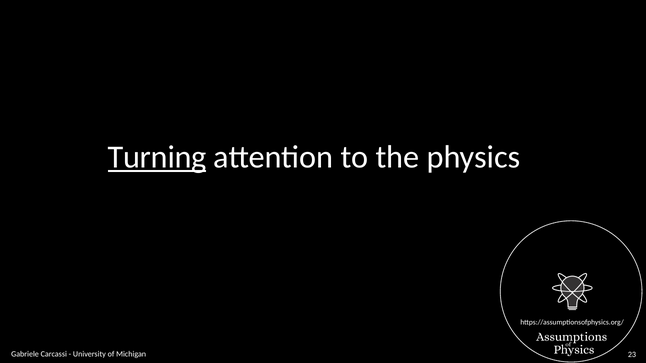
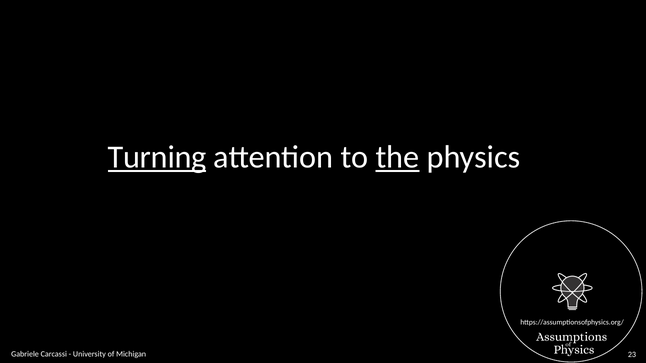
the underline: none -> present (397, 157)
